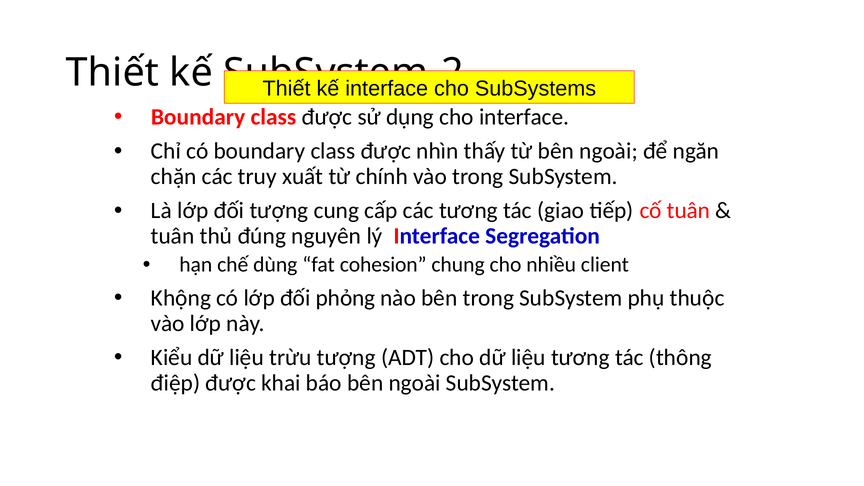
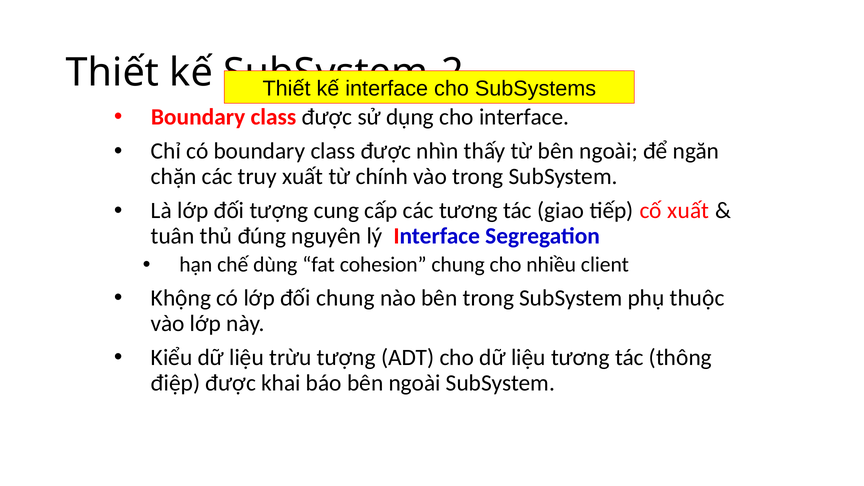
cố tuân: tuân -> xuất (688, 211)
đối phỏng: phỏng -> chung (345, 298)
